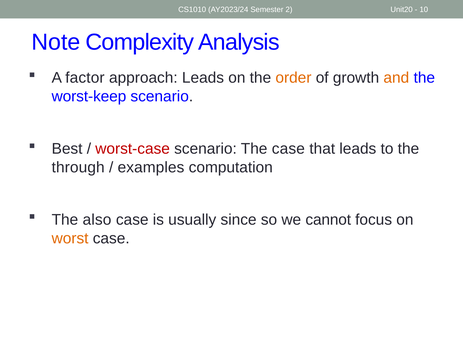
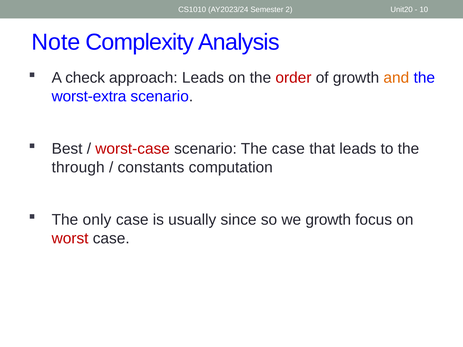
factor: factor -> check (85, 78)
order colour: orange -> red (293, 78)
worst-keep: worst-keep -> worst-extra (89, 96)
examples: examples -> constants (151, 167)
also: also -> only (97, 220)
we cannot: cannot -> growth (328, 220)
worst colour: orange -> red (70, 238)
